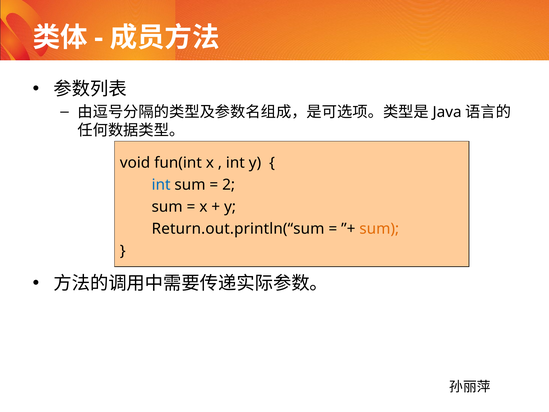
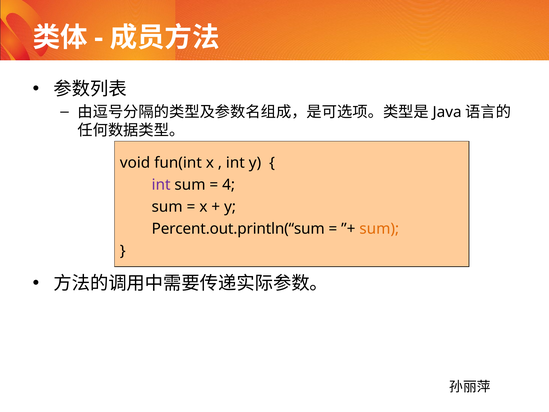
int colour: blue -> purple (161, 185)
2: 2 -> 4 (229, 185)
Return.out.println(“sum: Return.out.println(“sum -> Percent.out.println(“sum (238, 229)
